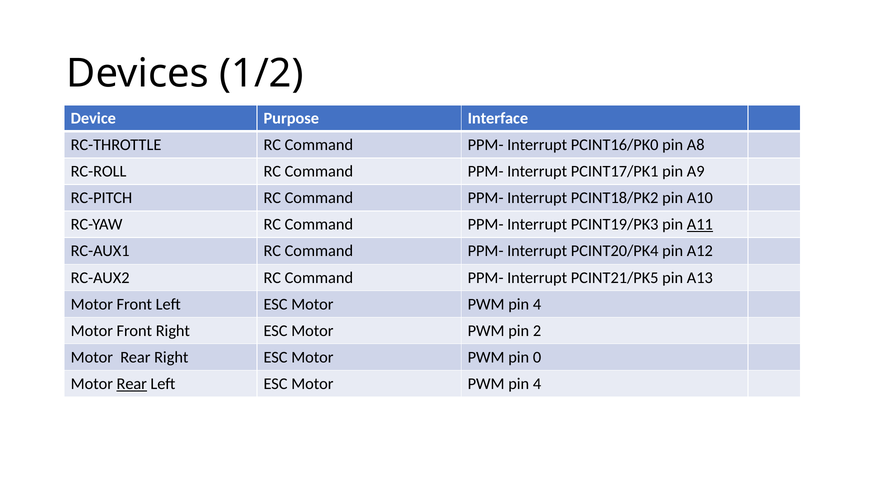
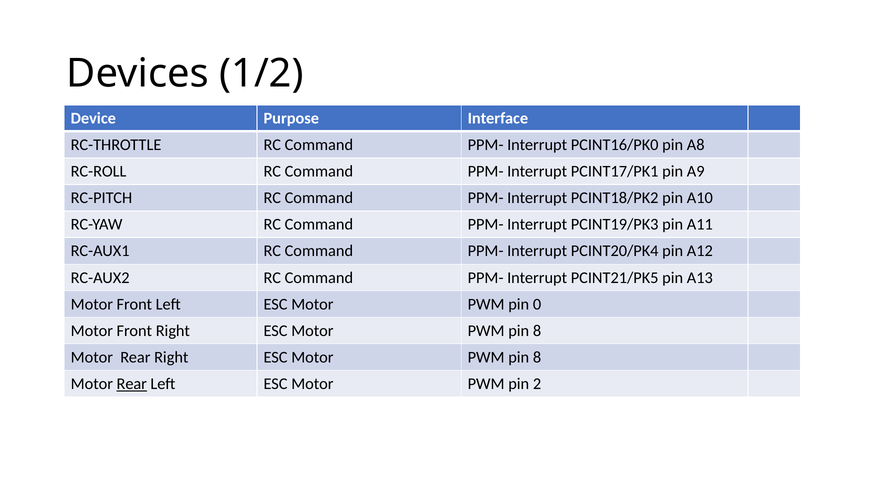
A11 underline: present -> none (700, 224)
4: 4 -> 0 (537, 304)
2: 2 -> 8 (537, 330)
0: 0 -> 8 (537, 357)
4: 4 -> 2 (537, 383)
